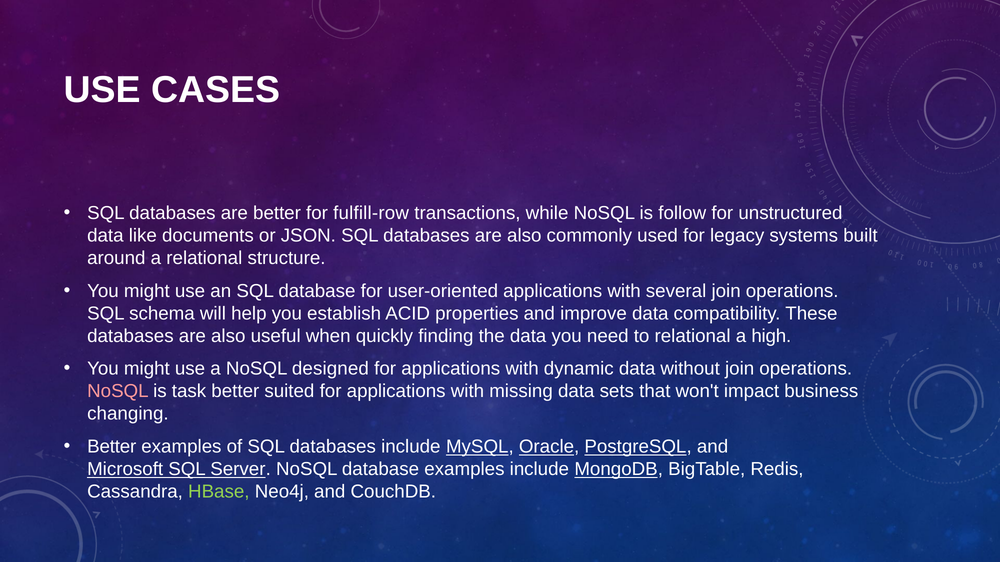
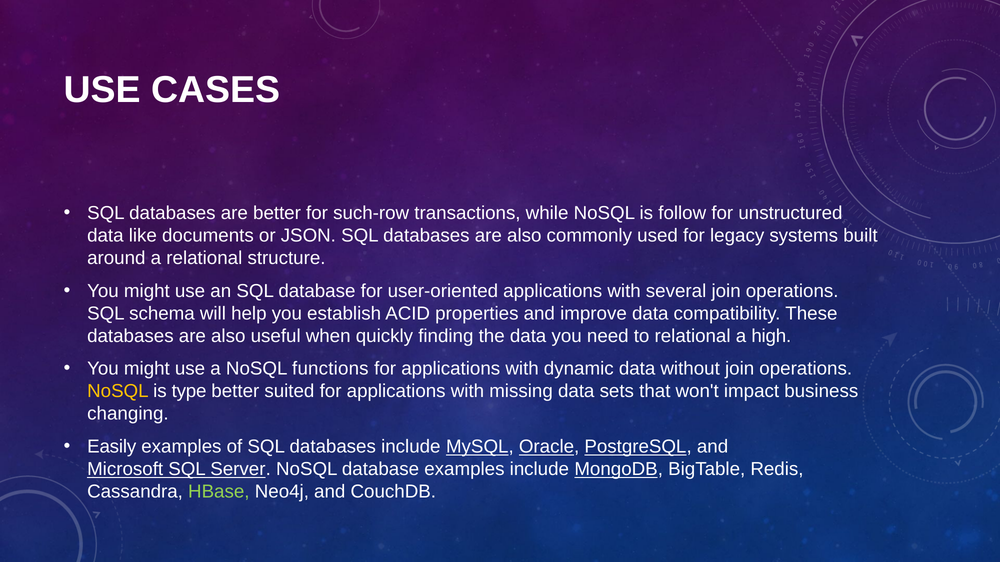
fulfill-row: fulfill-row -> such-row (371, 213)
designed: designed -> functions (330, 369)
NoSQL colour: pink -> yellow (118, 392)
task: task -> type (189, 392)
Better: Better -> Easily (112, 447)
